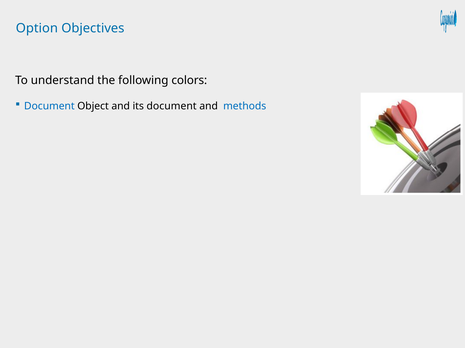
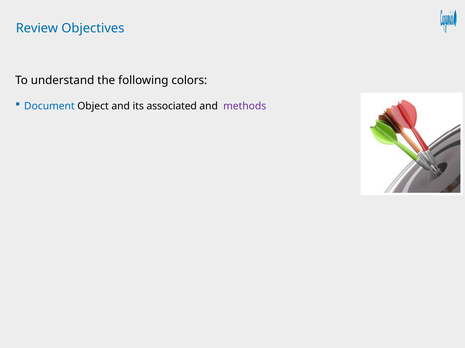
Option: Option -> Review (37, 28)
its document: document -> associated (172, 106)
methods colour: blue -> purple (245, 106)
